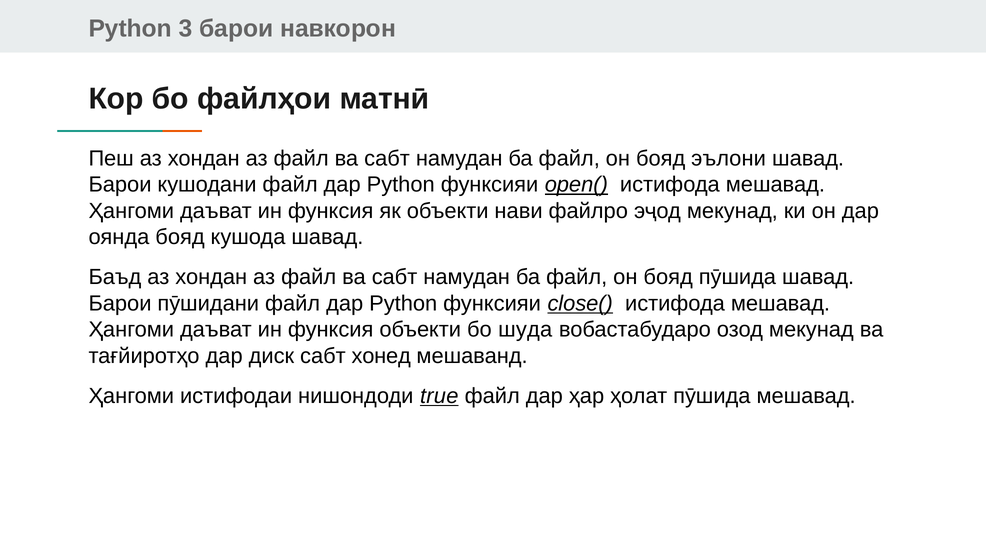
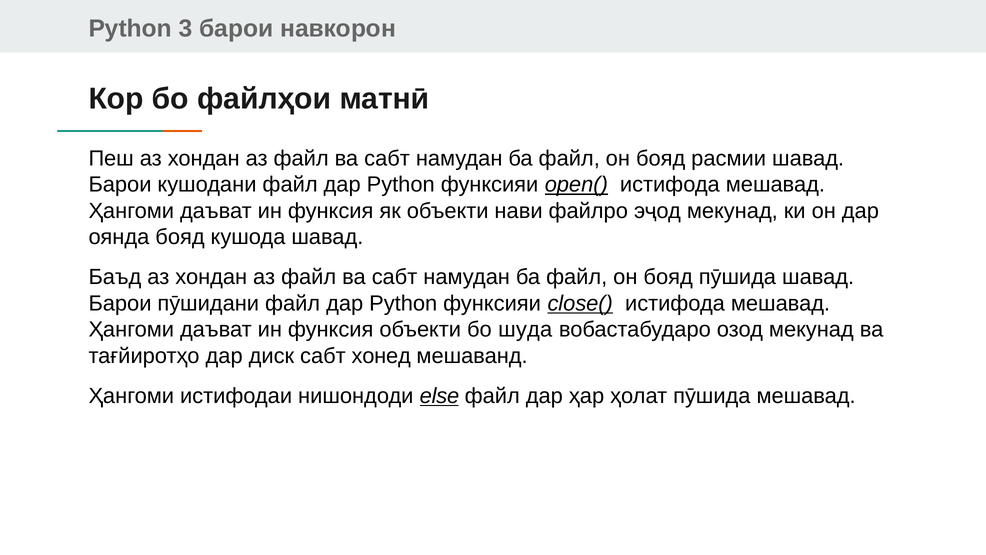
эълони: эълони -> расмии (729, 158)
true: true -> else (439, 396)
